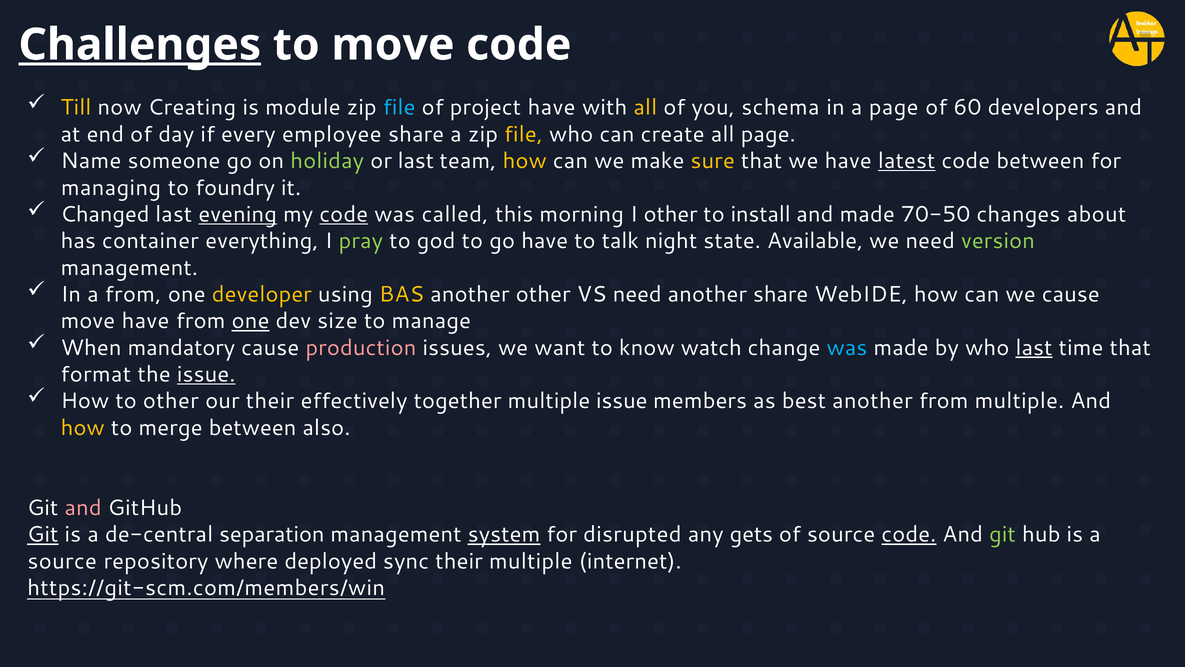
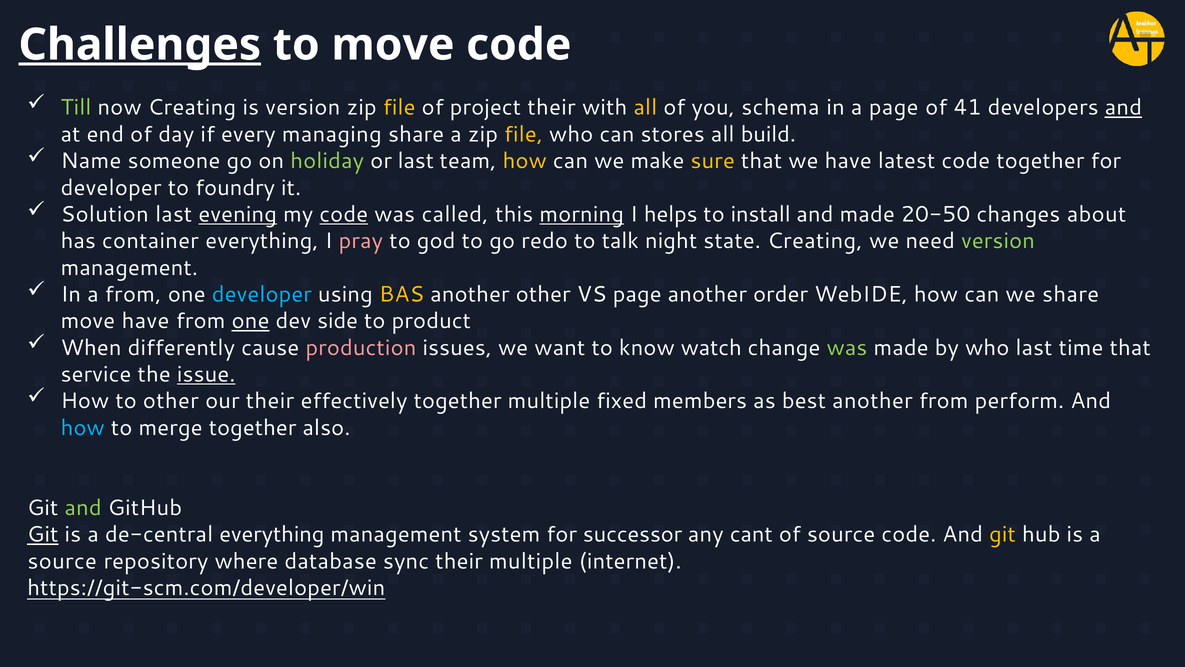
Till colour: yellow -> light green (76, 108)
is module: module -> version (303, 108)
file colour: light blue -> yellow (399, 108)
project have: have -> their (552, 108)
60: 60 -> 41 (967, 108)
and underline: none -> present (1123, 108)
employee: employee -> managing (332, 134)
create: create -> stores (673, 134)
all page: page -> build (768, 134)
latest underline: present -> none (907, 161)
code between: between -> together (1040, 161)
managing: managing -> developer (111, 188)
Changed: Changed -> Solution (105, 214)
morning underline: none -> present (582, 214)
I other: other -> helps (671, 214)
70-50: 70-50 -> 20-50 (936, 214)
pray colour: light green -> pink (361, 241)
go have: have -> redo (545, 241)
state Available: Available -> Creating (815, 241)
developer colour: yellow -> light blue (262, 294)
VS need: need -> page (637, 294)
another share: share -> order (781, 294)
we cause: cause -> share (1071, 294)
size: size -> side (338, 321)
manage: manage -> product (431, 321)
mandatory: mandatory -> differently (181, 348)
was colour: light blue -> light green (847, 348)
last underline: present -> none (1034, 348)
format: format -> service (96, 374)
multiple issue: issue -> fixed (622, 401)
from multiple: multiple -> perform (1019, 401)
how colour: yellow -> light blue (83, 428)
merge between: between -> together (253, 428)
and colour: pink -> light green (83, 508)
de-central separation: separation -> everything (272, 534)
system underline: present -> none (504, 534)
disrupted: disrupted -> successor (633, 534)
gets: gets -> cant (751, 534)
code underline: present -> none (909, 534)
git colour: light green -> yellow (1002, 534)
deployed: deployed -> database (331, 561)
https://git-scm.com/members/win: https://git-scm.com/members/win -> https://git-scm.com/developer/win (206, 588)
